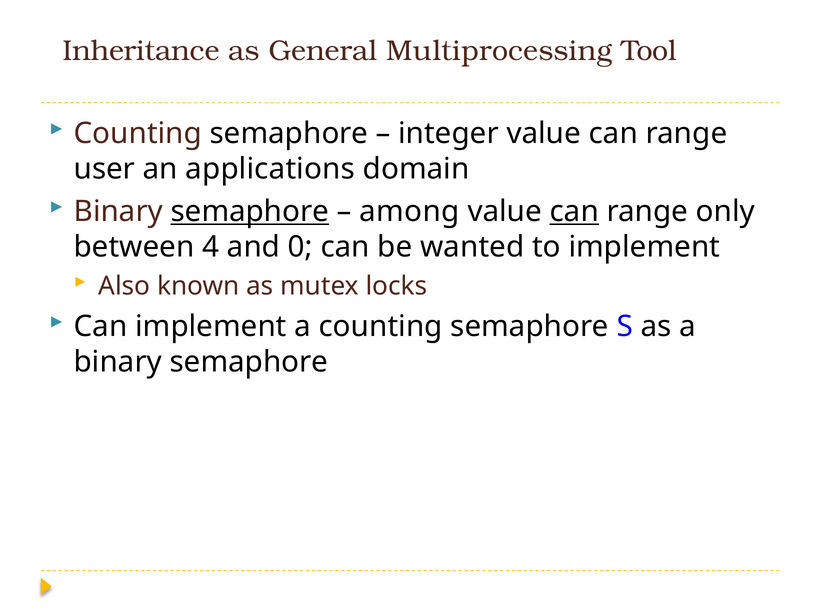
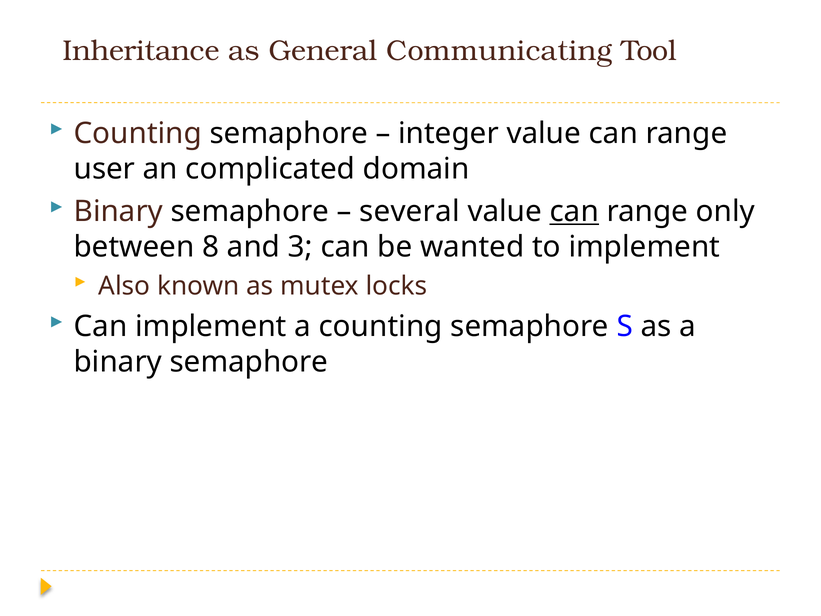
Multiprocessing: Multiprocessing -> Communicating (499, 51)
applications: applications -> complicated (270, 169)
semaphore underline: present -> none (250, 211)
among: among -> several (409, 211)
4: 4 -> 8 (211, 247)
0: 0 -> 3 (300, 247)
